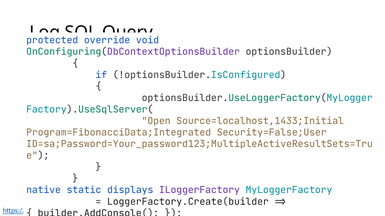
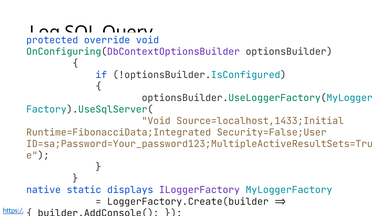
Open: Open -> Void (156, 121)
Program=FibonacciData;Integrated: Program=FibonacciData;Integrated -> Runtime=FibonacciData;Integrated (119, 133)
